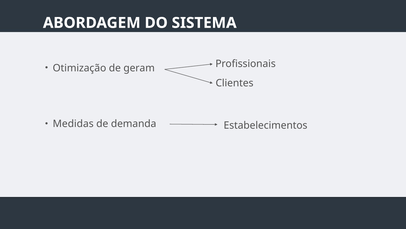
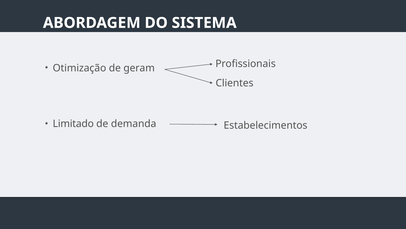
Medidas: Medidas -> Limitado (73, 124)
